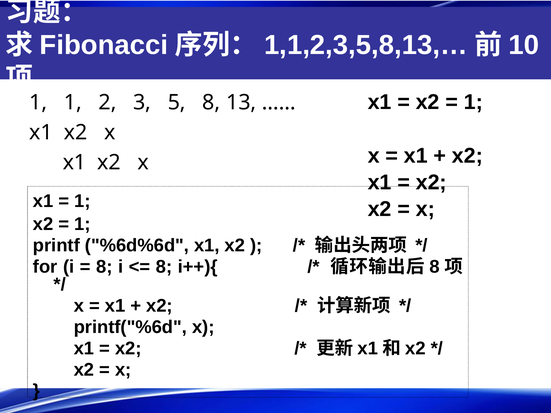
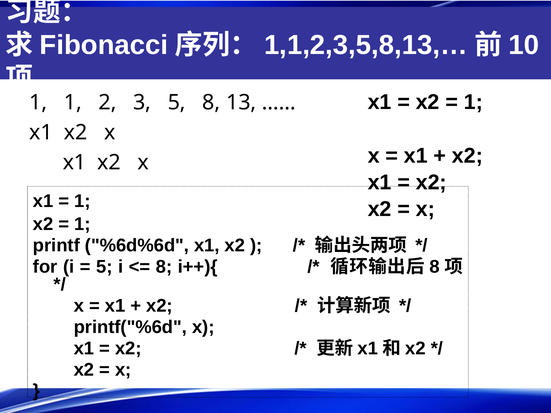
8: 8 -> 5 (104, 267)
